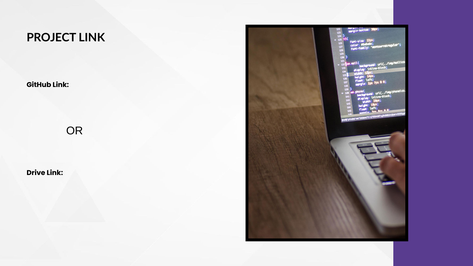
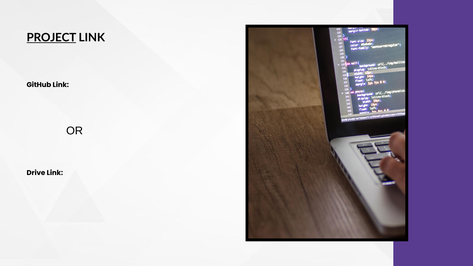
PROJECT underline: none -> present (51, 38)
